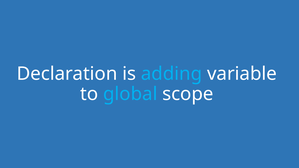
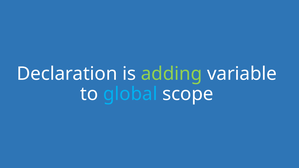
adding colour: light blue -> light green (172, 74)
